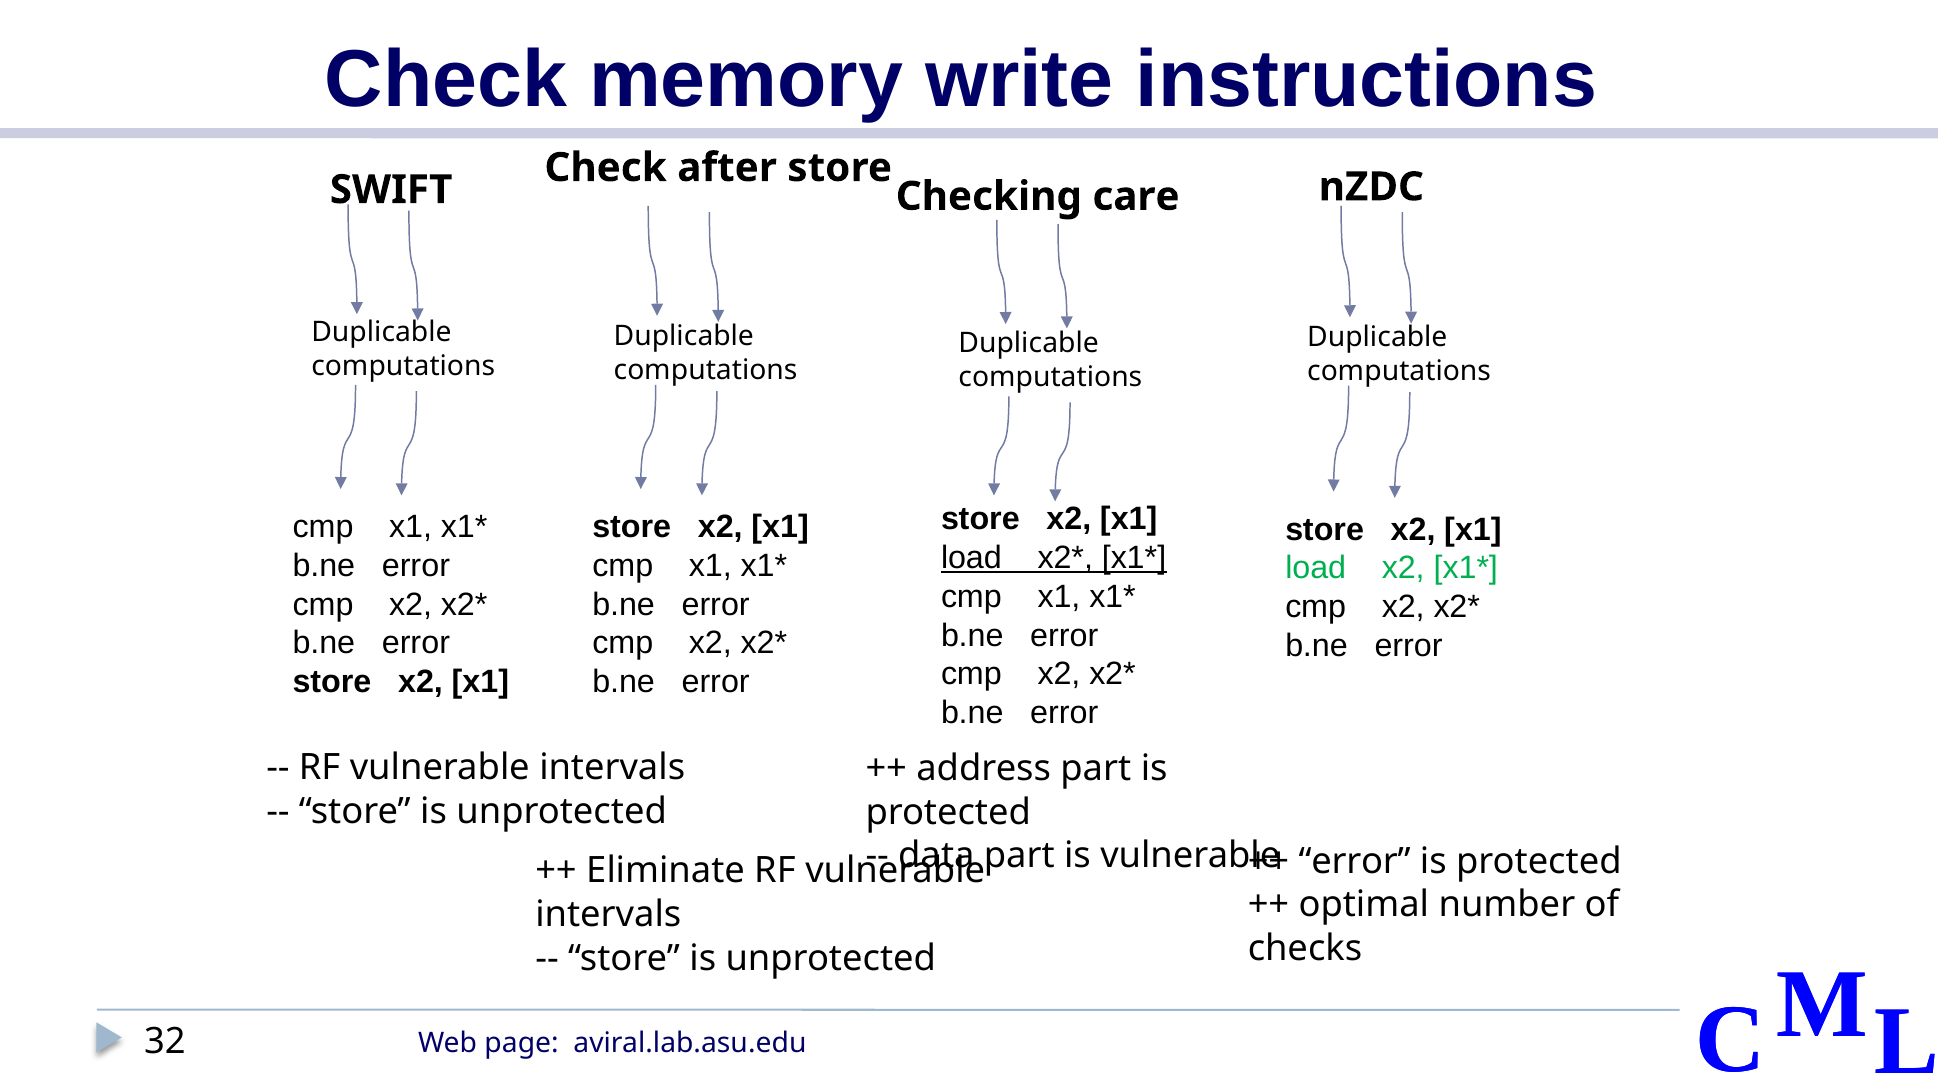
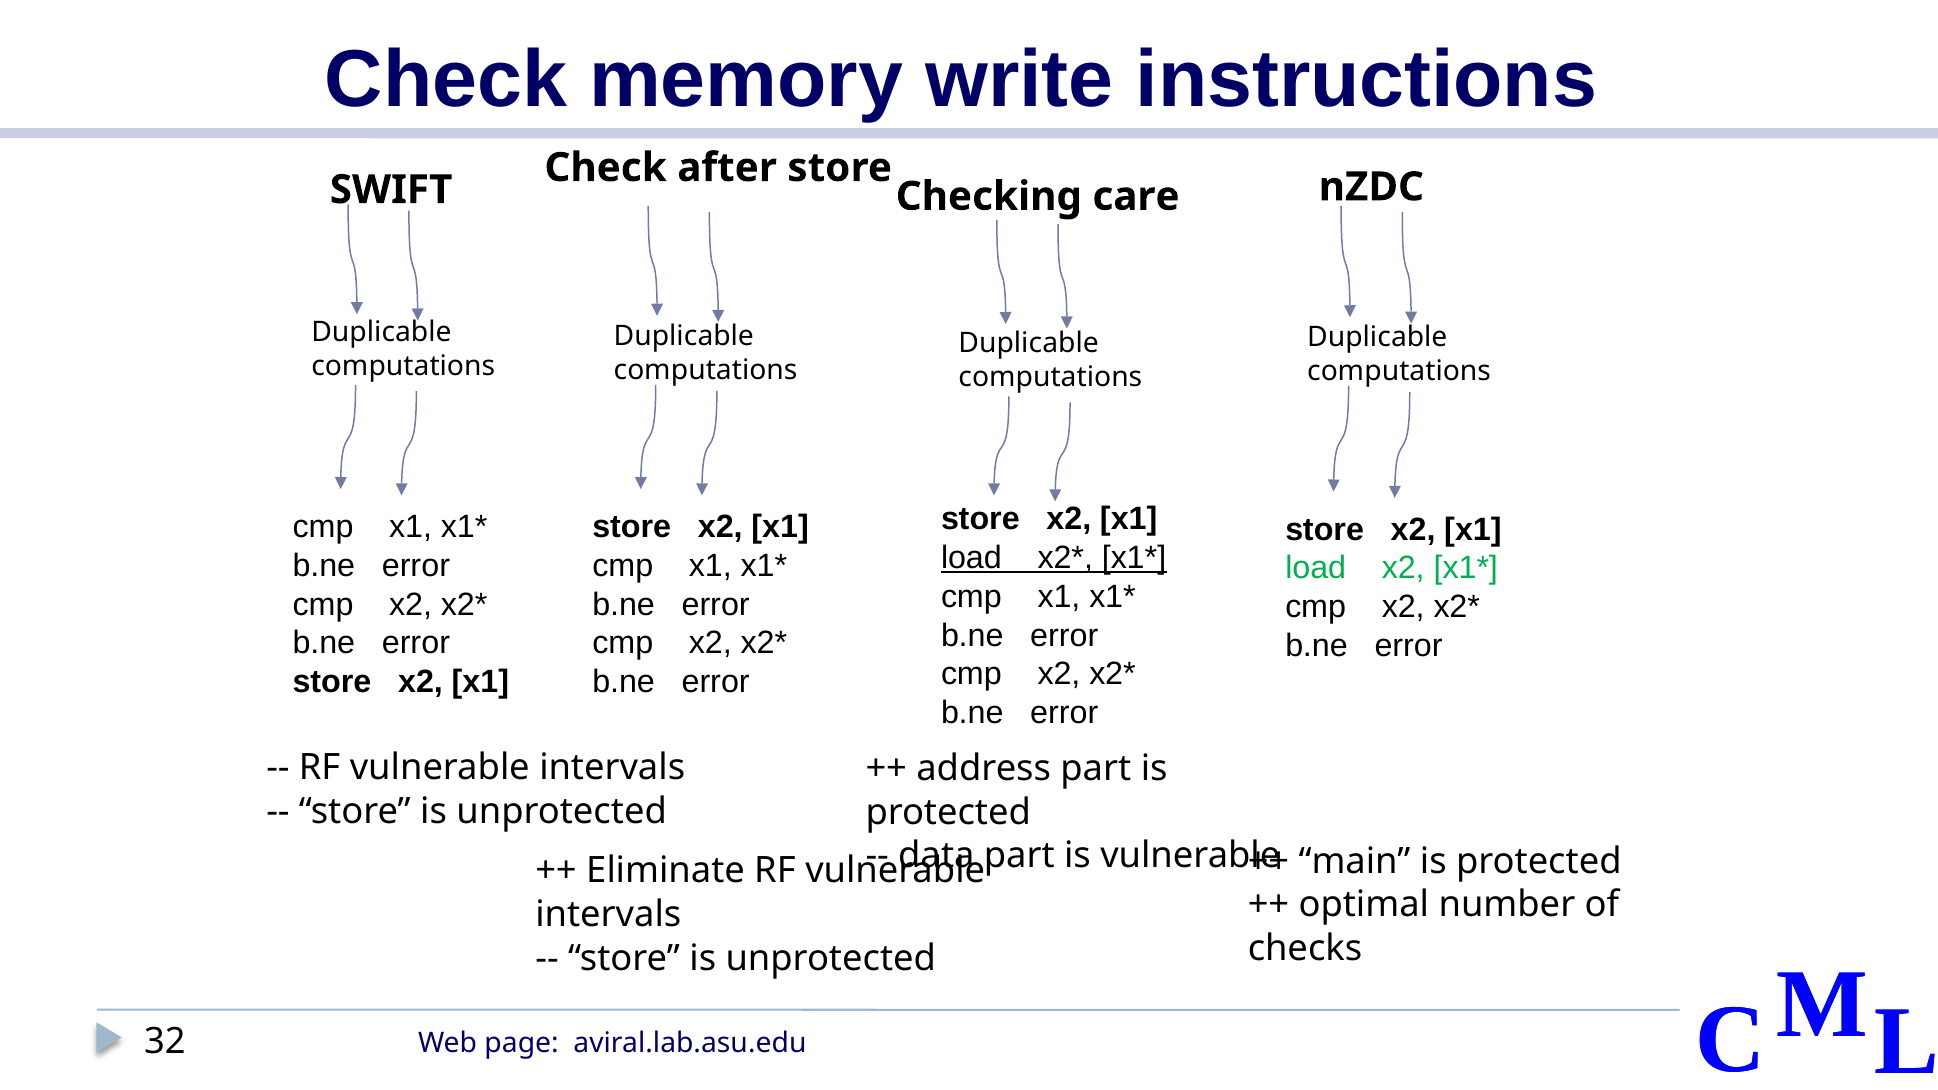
error: error -> main (1355, 861)
